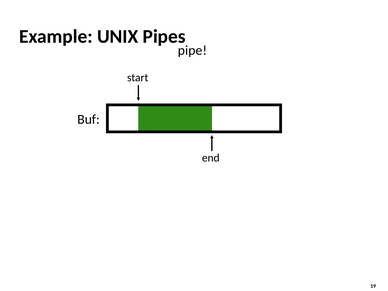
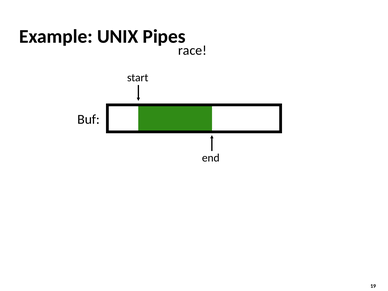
pipe: pipe -> race (192, 50)
